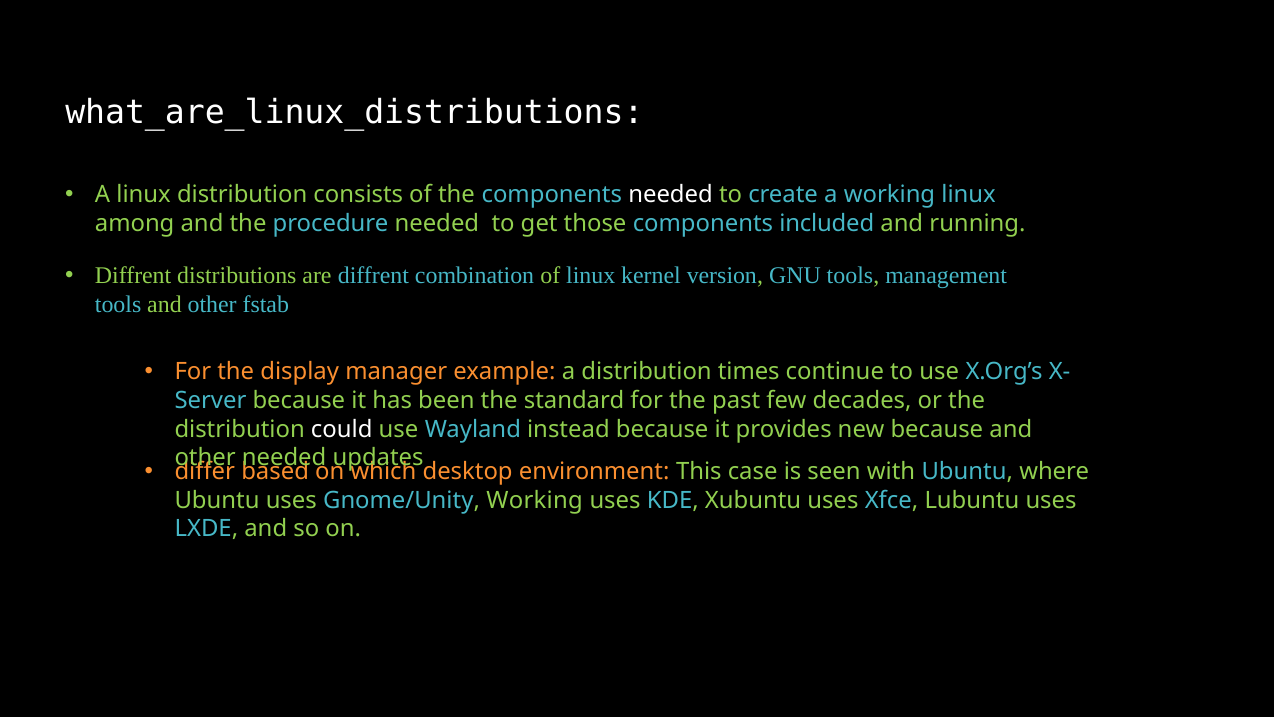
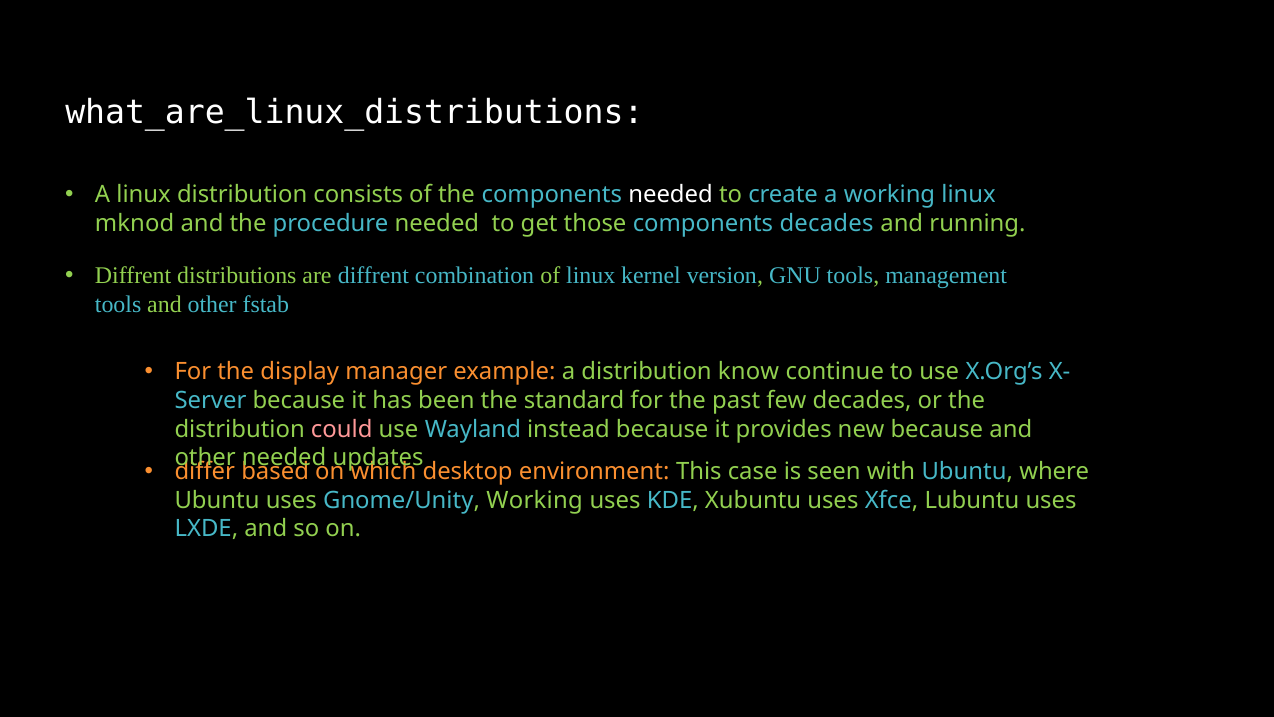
among: among -> mknod (135, 223)
components included: included -> decades (827, 223)
times: times -> know (749, 372)
could colour: white -> pink (342, 429)
